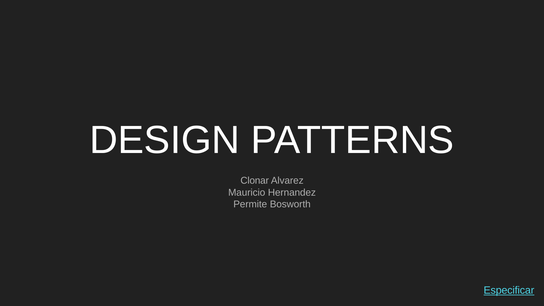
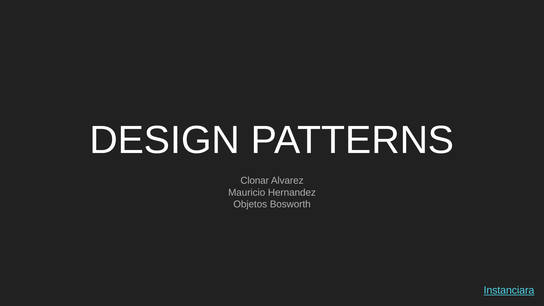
Permite: Permite -> Objetos (250, 204)
Especificar: Especificar -> Instanciara (509, 290)
